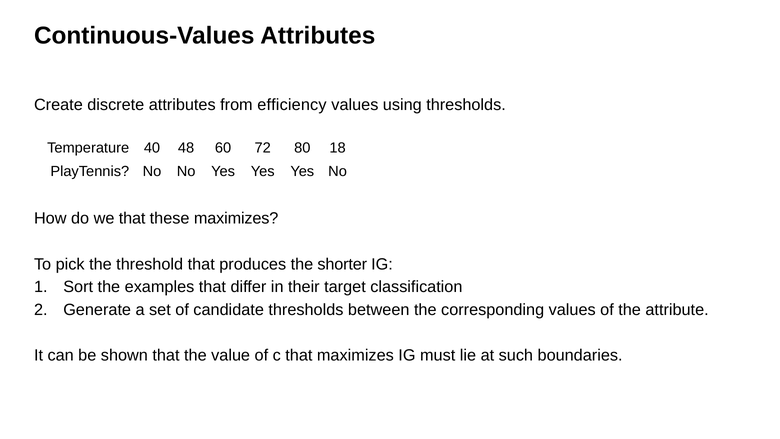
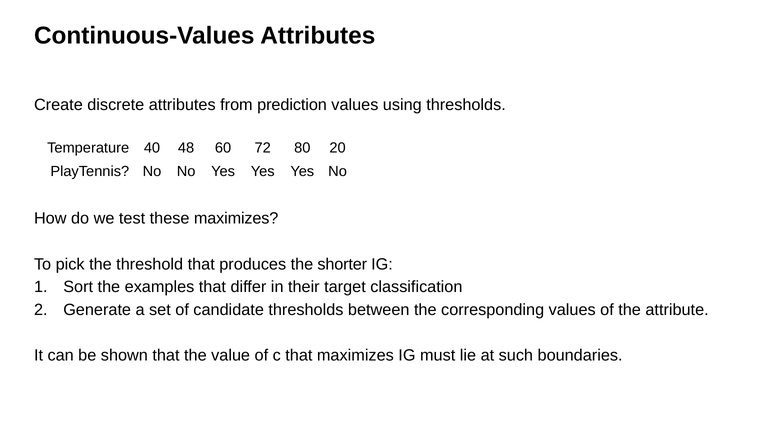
efficiency: efficiency -> prediction (292, 105)
18: 18 -> 20 (338, 148)
we that: that -> test (132, 218)
